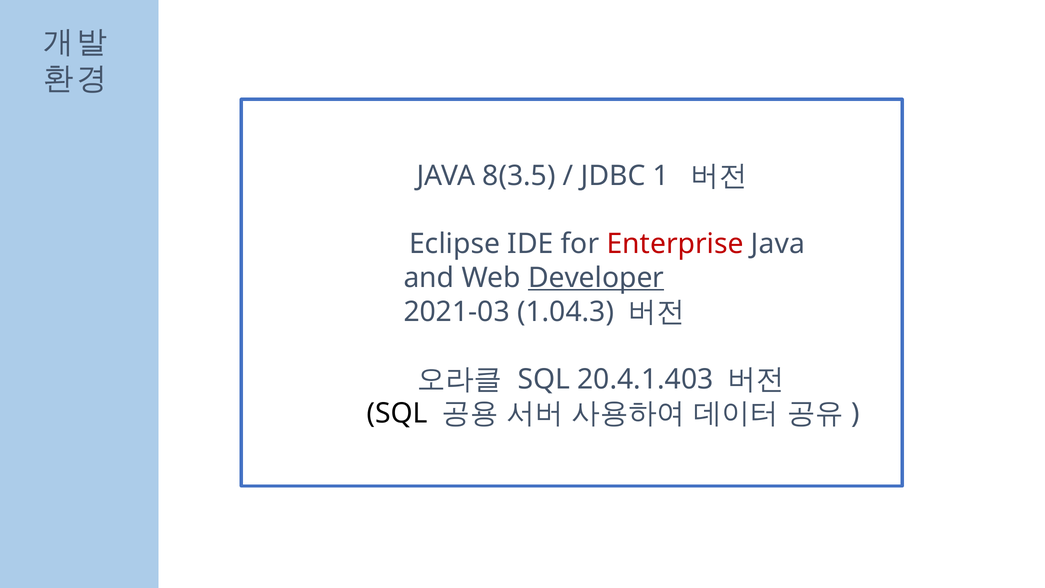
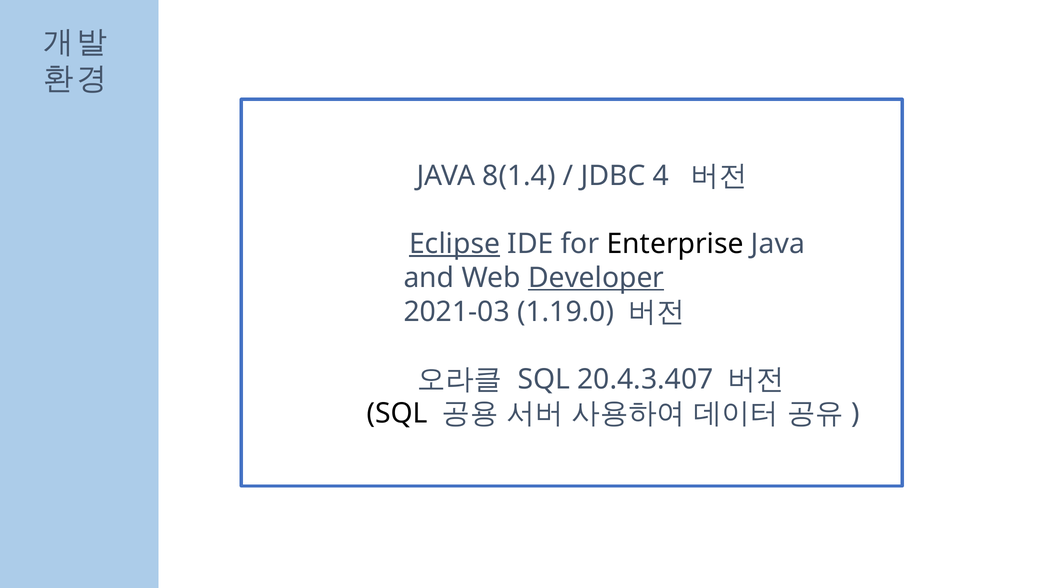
8(3.5: 8(3.5 -> 8(1.4 (519, 176)
1: 1 -> 4 (661, 176)
Eclipse underline: none -> present (455, 244)
Enterprise colour: red -> black (675, 244)
1.04.3: 1.04.3 -> 1.19.0 (566, 312)
20.4.1.403: 20.4.1.403 -> 20.4.3.407 (645, 379)
